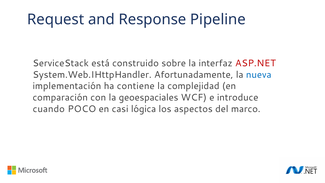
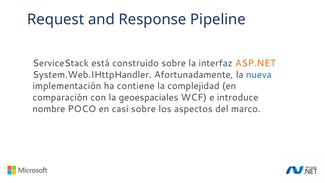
ASP.NET colour: red -> orange (255, 63)
cuando: cuando -> nombre (49, 109)
casi lógica: lógica -> sobre (143, 109)
